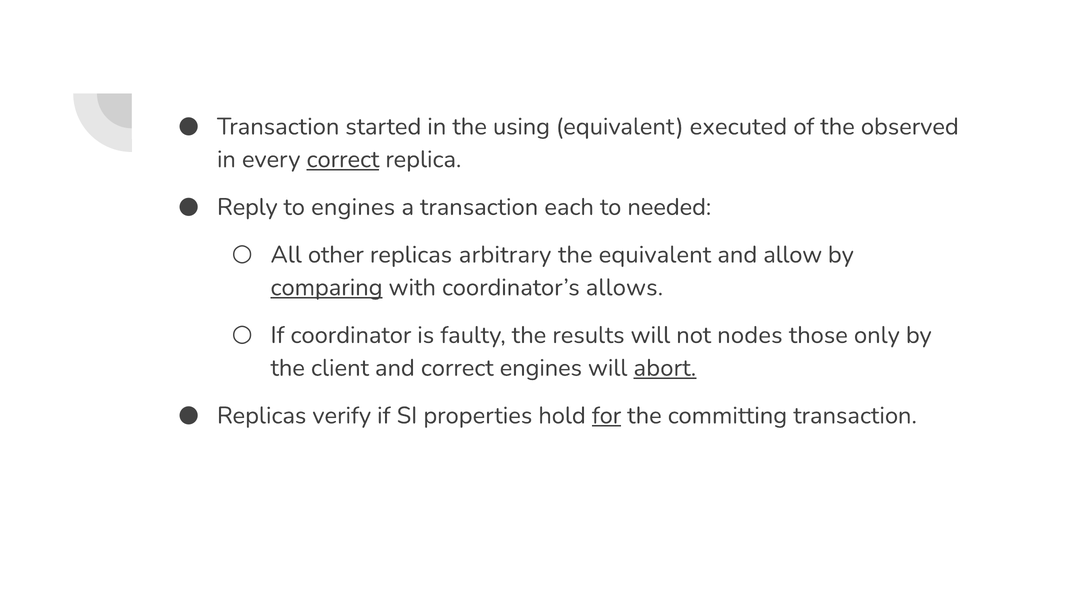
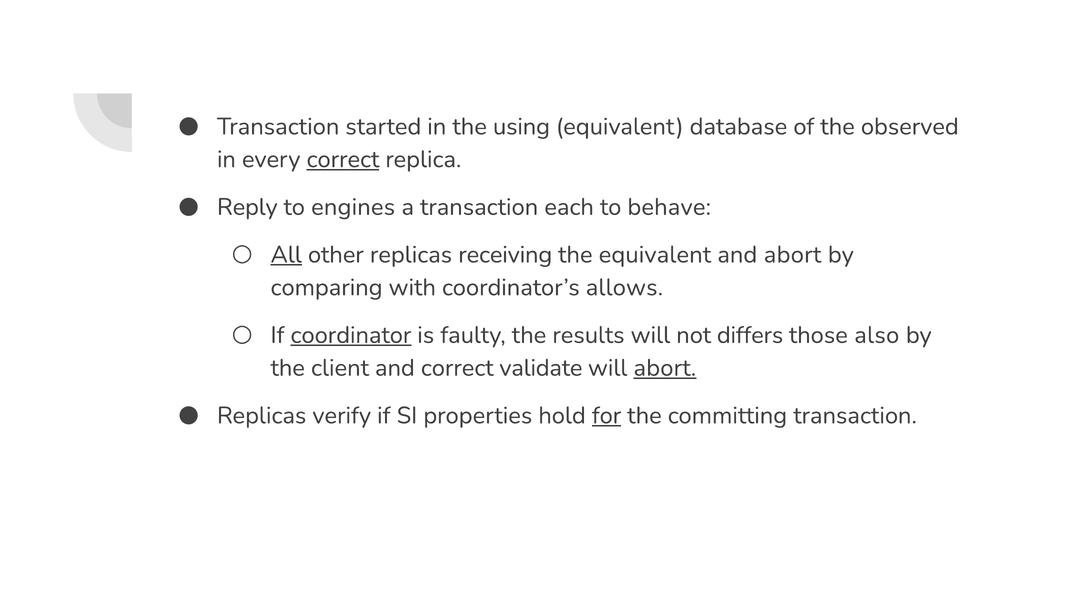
executed: executed -> database (738, 127)
needed: needed -> behave (669, 207)
All underline: none -> present (286, 255)
arbitrary: arbitrary -> receiving (505, 255)
and allow: allow -> abort (792, 255)
comparing underline: present -> none (327, 288)
coordinator underline: none -> present (351, 335)
nodes: nodes -> differs (750, 335)
only: only -> also (877, 335)
correct engines: engines -> validate (541, 368)
